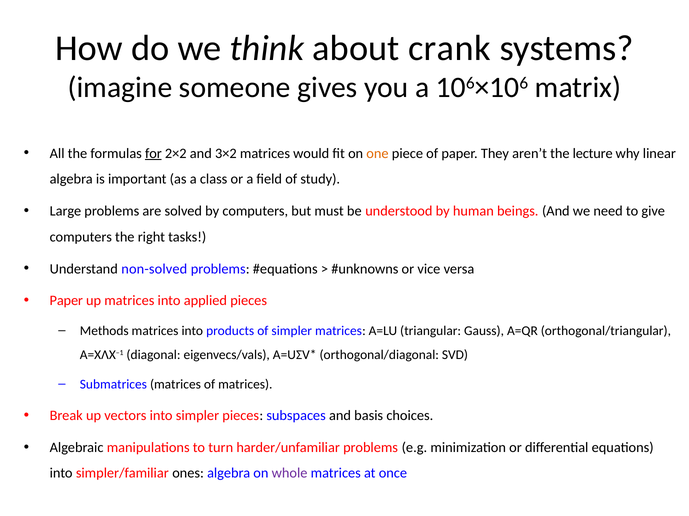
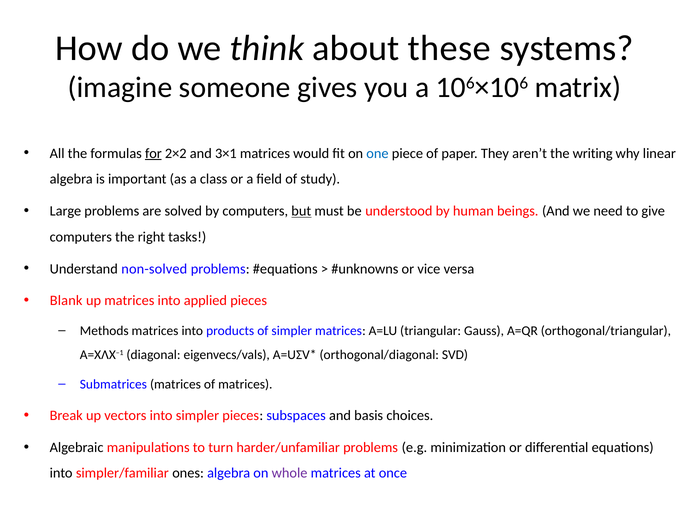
crank: crank -> these (449, 48)
3×2: 3×2 -> 3×1 (226, 154)
one colour: orange -> blue (377, 154)
lecture: lecture -> writing (593, 154)
but underline: none -> present (301, 211)
Paper: Paper -> Blank (66, 301)
